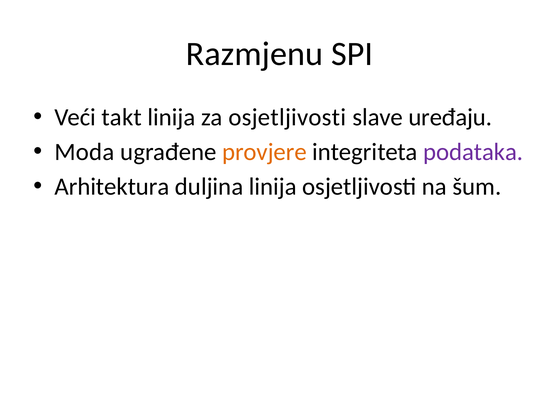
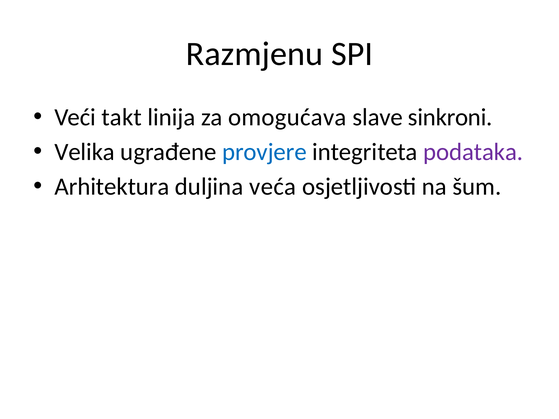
za osjetljivosti: osjetljivosti -> omogućava (287, 117)
uređaju: uređaju -> sinkroni (450, 117)
Moda: Moda -> Velika (85, 152)
provjere colour: orange -> blue (264, 152)
duljina linija: linija -> veća (273, 187)
